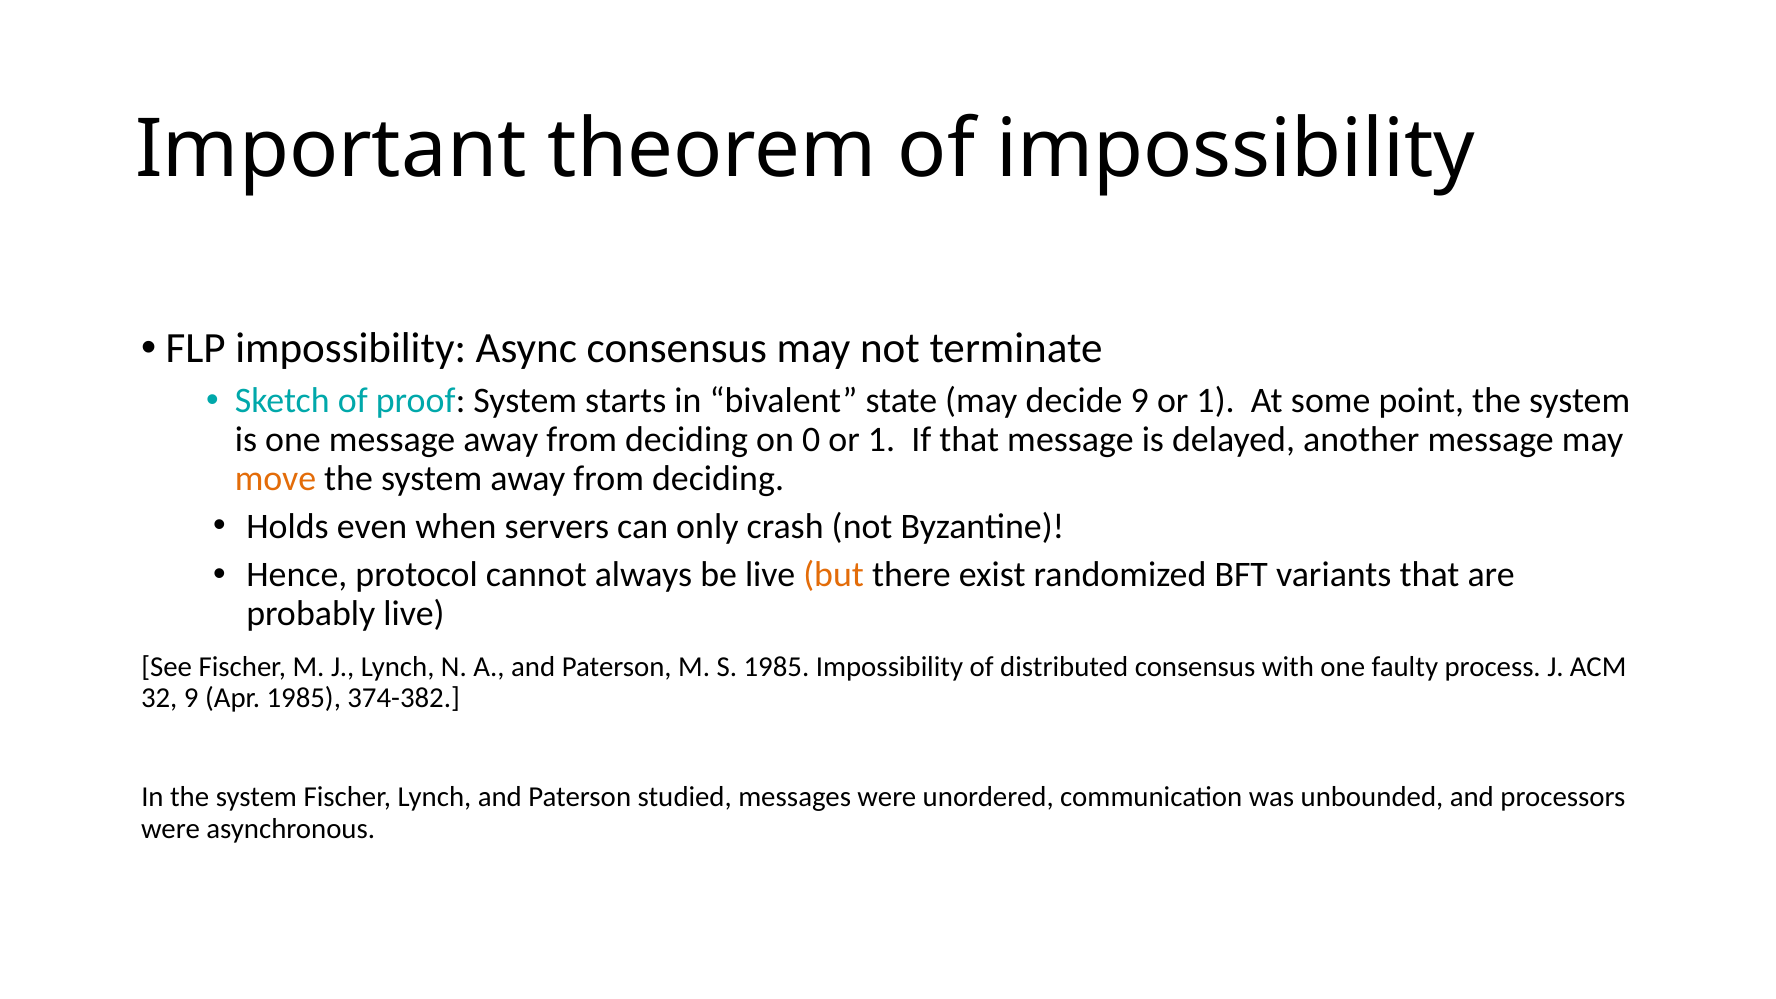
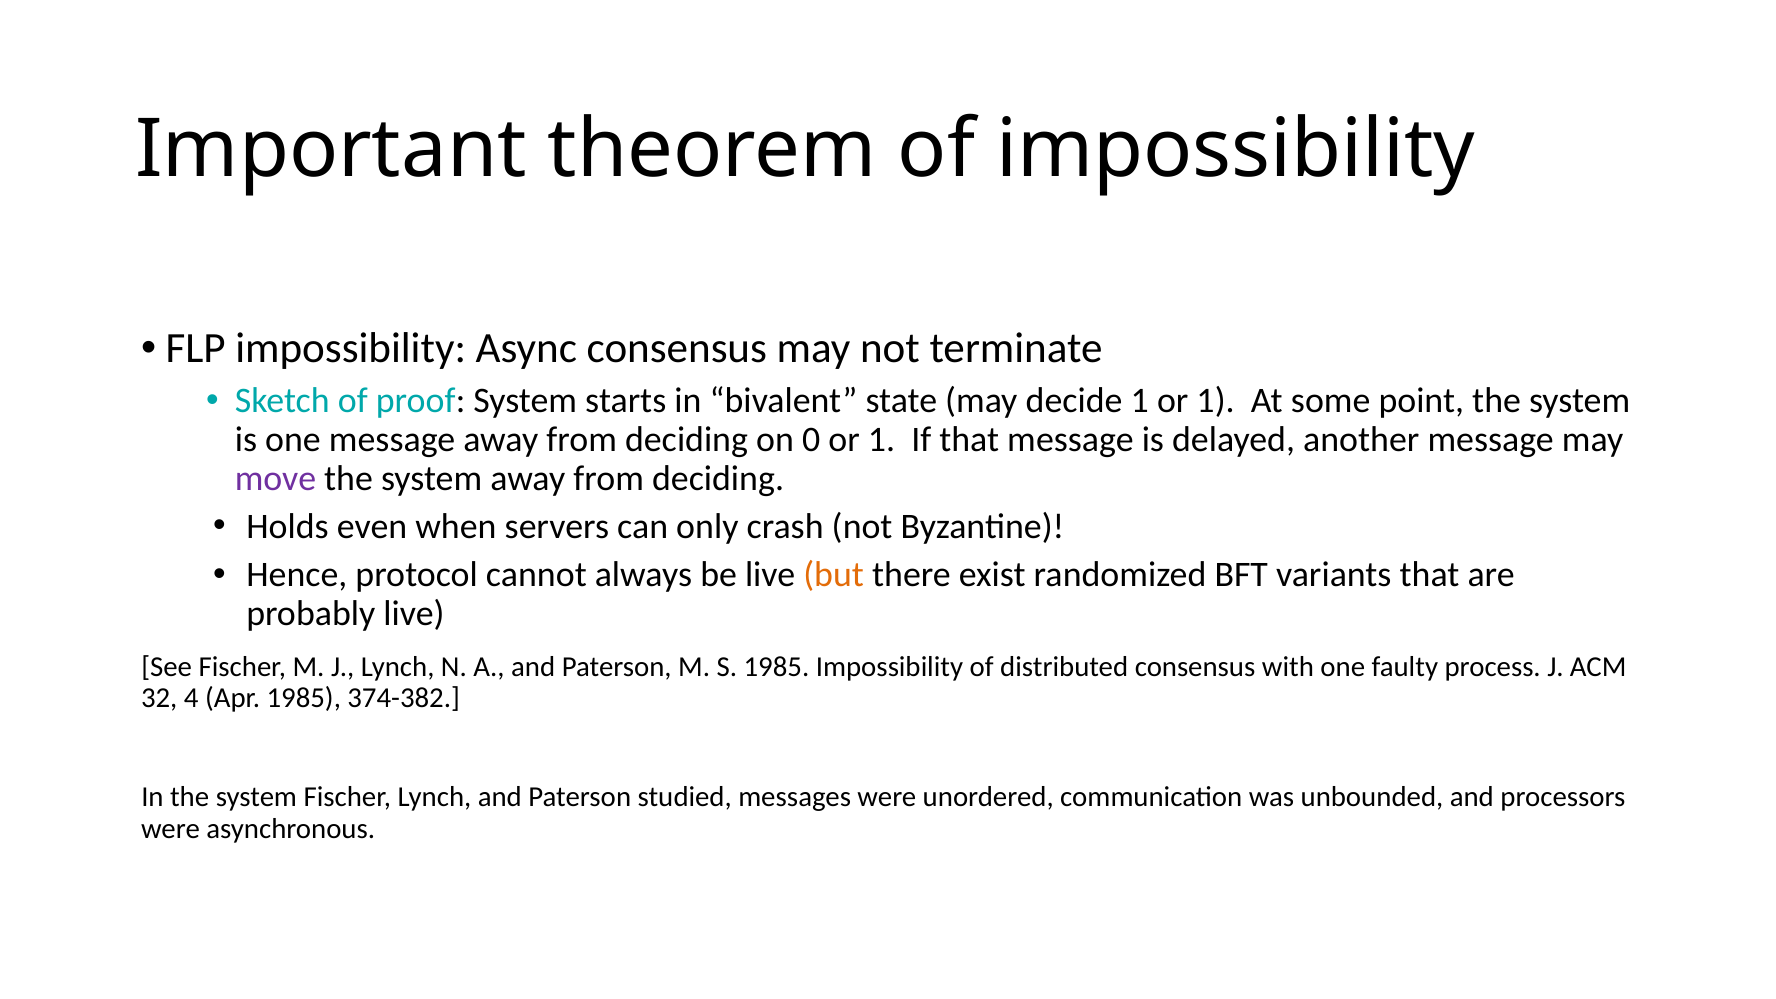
decide 9: 9 -> 1 (1140, 401)
move colour: orange -> purple (275, 478)
32 9: 9 -> 4 (191, 698)
